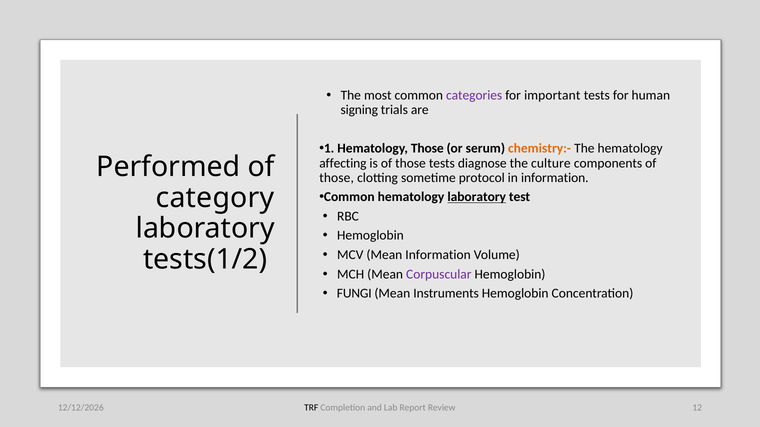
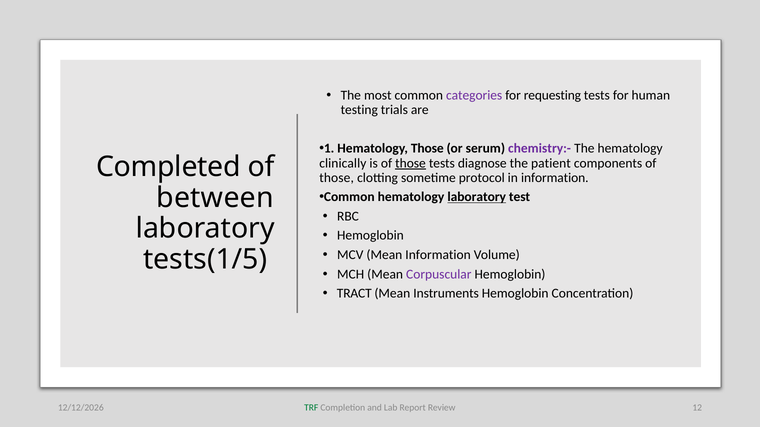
important: important -> requesting (552, 96)
signing: signing -> testing (359, 110)
chemistry:- colour: orange -> purple (540, 149)
affecting: affecting -> clinically (343, 163)
those underline: none -> present (411, 163)
culture: culture -> patient (551, 163)
Performed: Performed -> Completed (168, 167)
category: category -> between (215, 198)
tests(1/2: tests(1/2 -> tests(1/5 (205, 260)
FUNGI: FUNGI -> TRACT (354, 294)
TRF colour: black -> green (311, 408)
